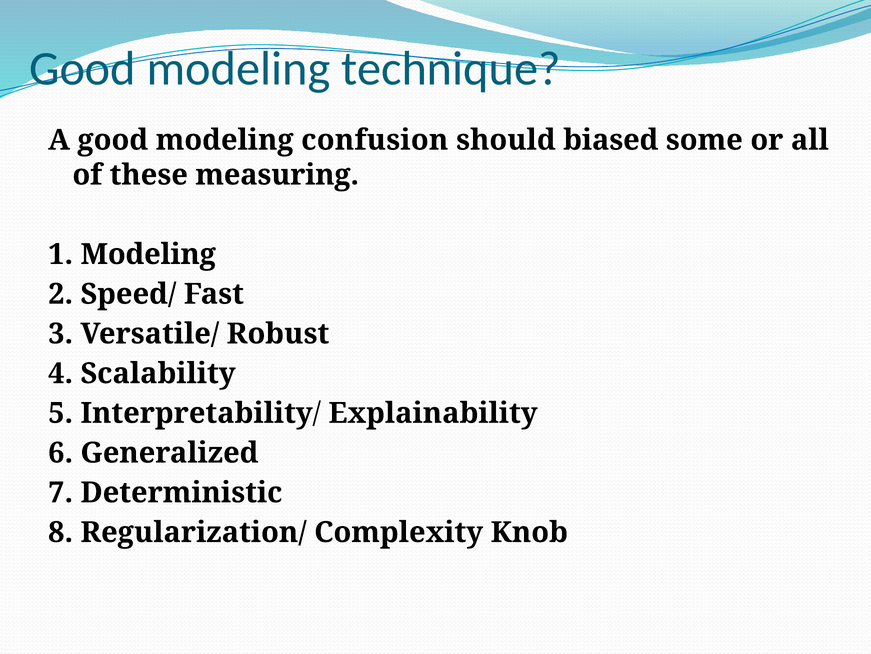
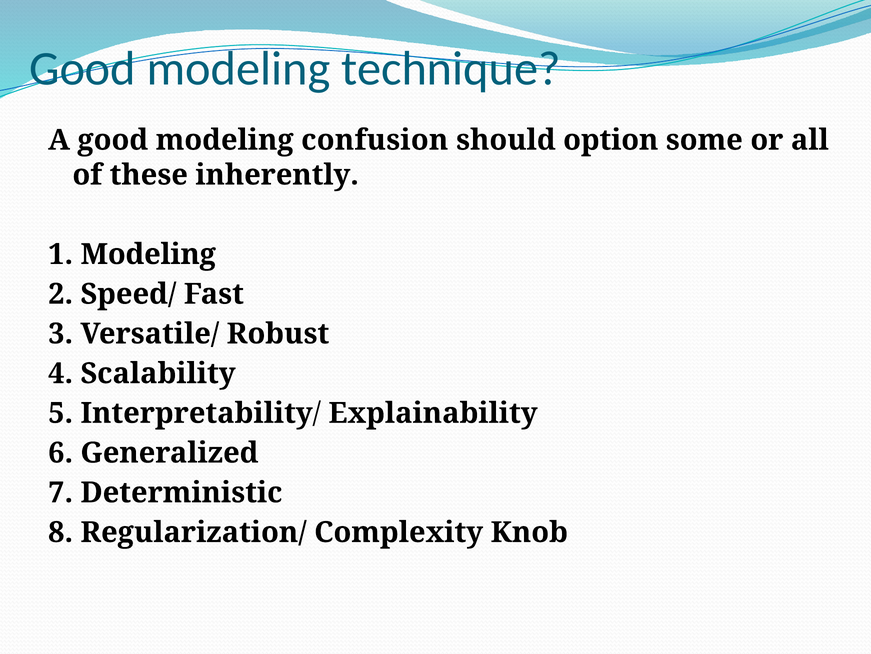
biased: biased -> option (611, 140)
measuring: measuring -> inherently (277, 175)
